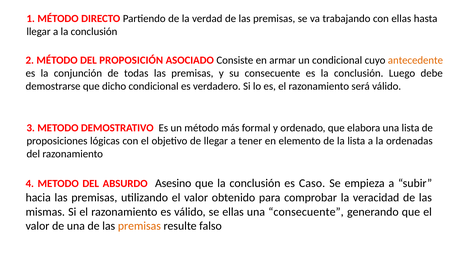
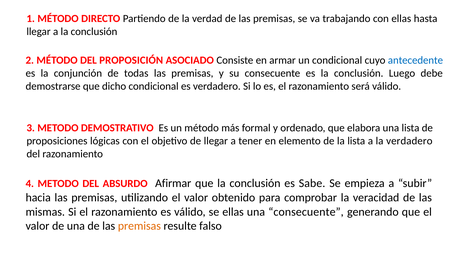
antecedente colour: orange -> blue (415, 60)
la ordenadas: ordenadas -> verdadero (409, 141)
Asesino: Asesino -> Afirmar (173, 183)
Caso: Caso -> Sabe (312, 183)
